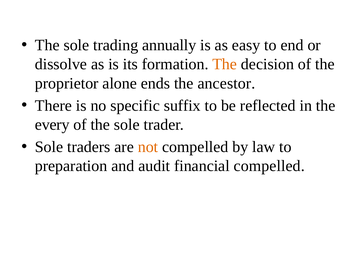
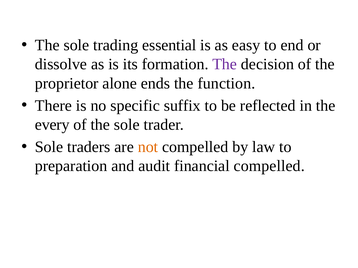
annually: annually -> essential (169, 45)
The colour: orange -> purple (225, 64)
ancestor: ancestor -> function (226, 83)
